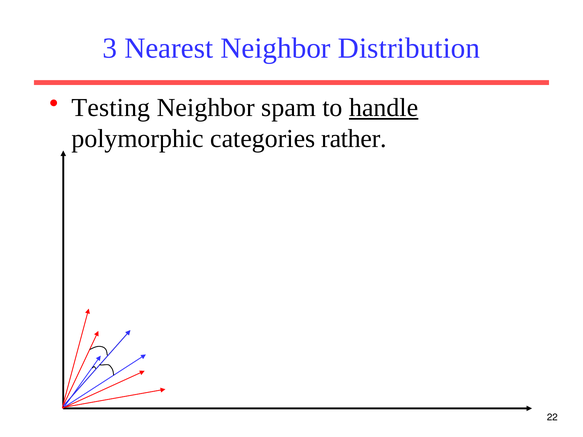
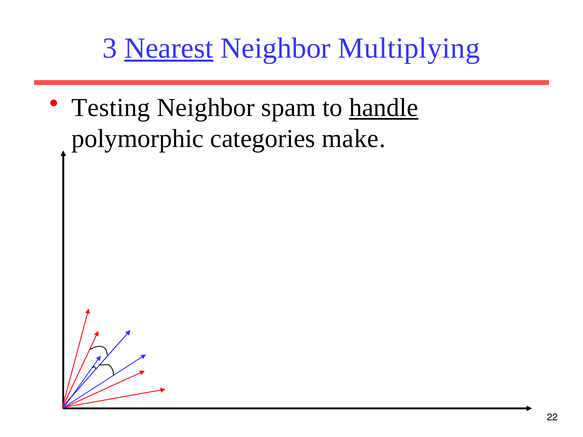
Nearest underline: none -> present (169, 48)
Distribution: Distribution -> Multiplying (409, 48)
rather: rather -> make (354, 139)
